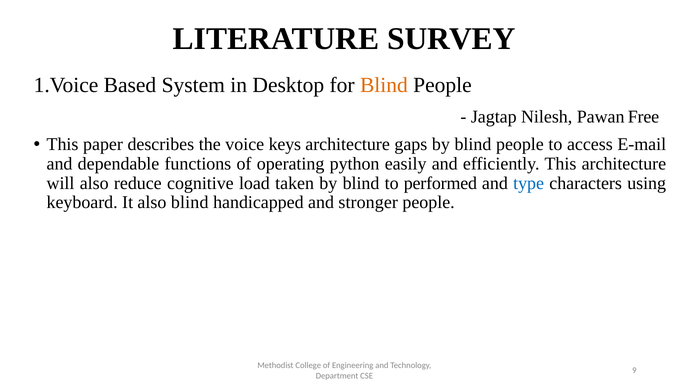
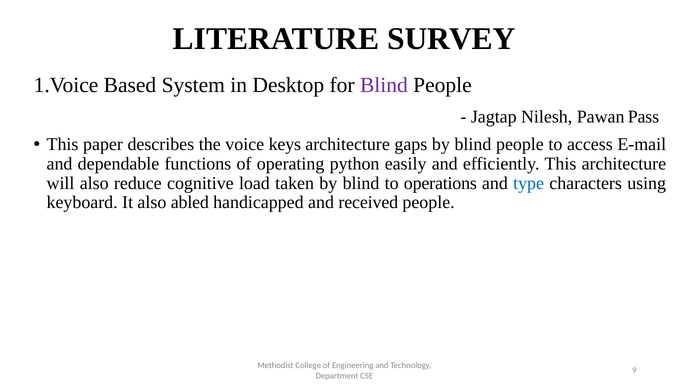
Blind colour: orange -> purple (384, 85)
Free: Free -> Pass (643, 117)
performed: performed -> operations (440, 183)
also blind: blind -> abled (190, 202)
stronger: stronger -> received (368, 202)
